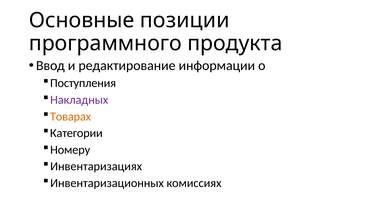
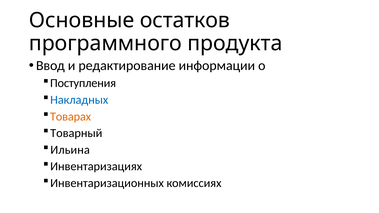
позиции: позиции -> остатков (185, 20)
Накладных colour: purple -> blue (79, 100)
Категории: Категории -> Товарный (76, 133)
Номеру: Номеру -> Ильина (70, 150)
